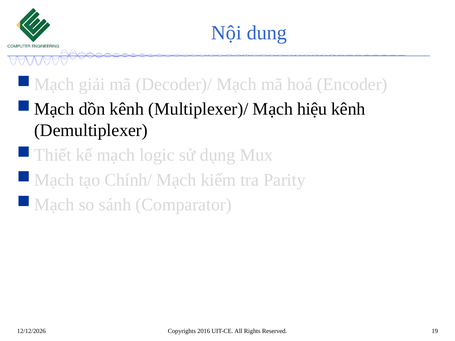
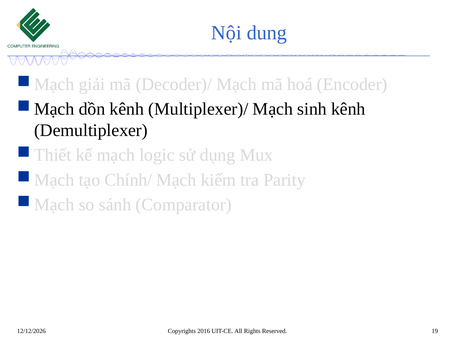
hiệu: hiệu -> sinh (312, 109)
